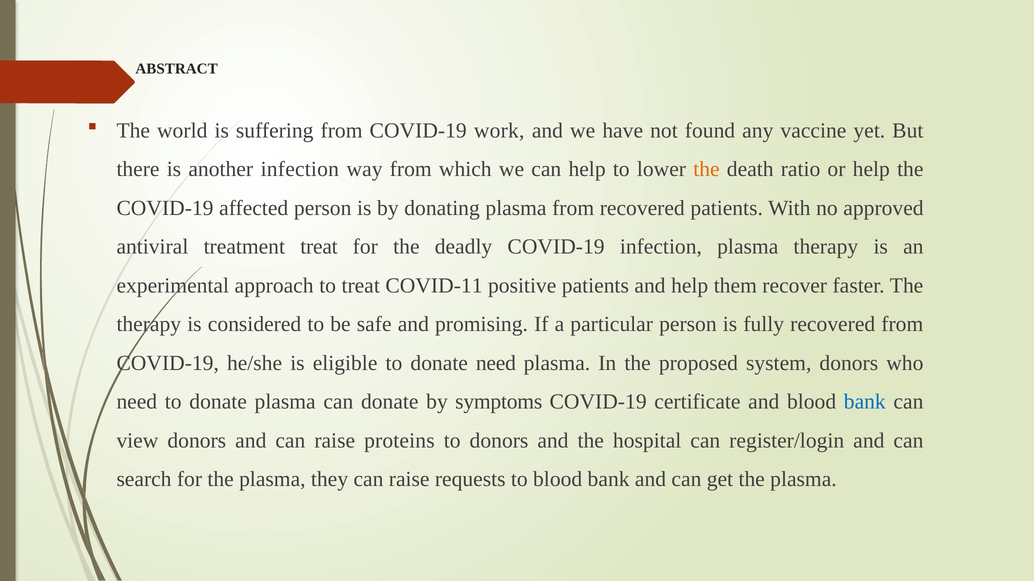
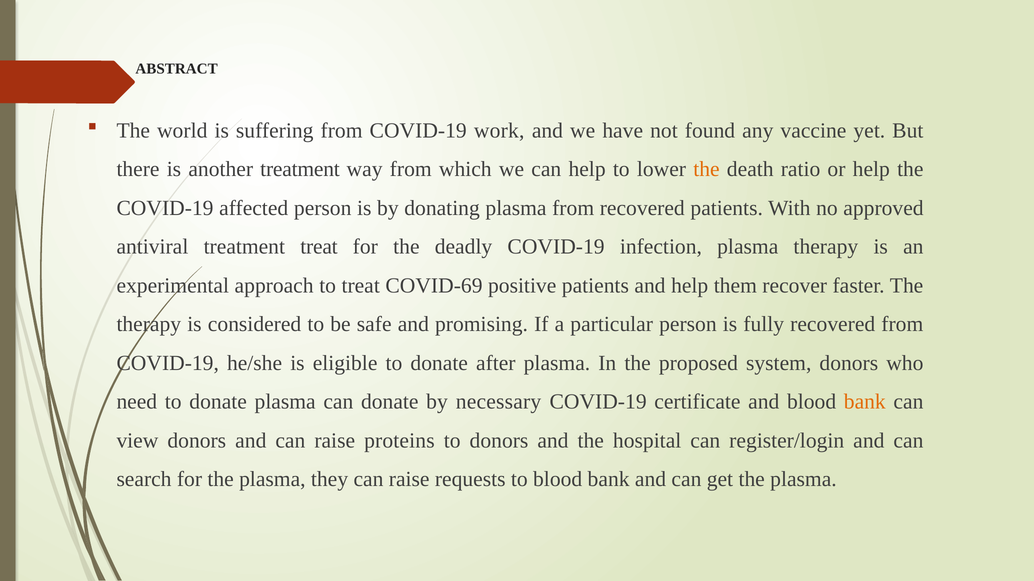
another infection: infection -> treatment (300, 170)
COVID-11: COVID-11 -> COVID-69 (434, 286)
donate need: need -> after (496, 363)
symptoms: symptoms -> necessary (499, 402)
bank colour: blue -> orange (865, 402)
